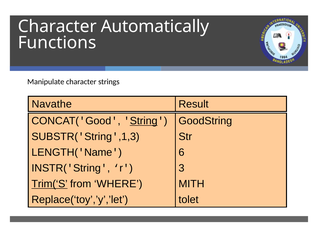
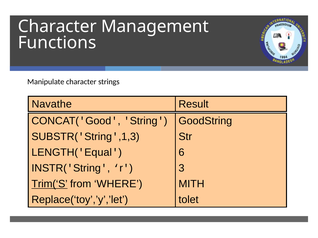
Automatically: Automatically -> Management (155, 26)
String underline: present -> none (144, 121)
Name: Name -> Equal (98, 153)
